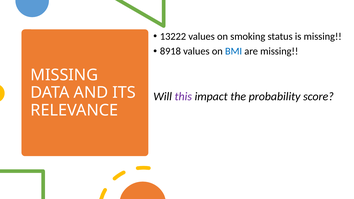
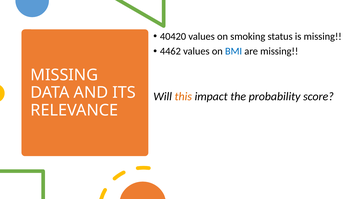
13222: 13222 -> 40420 (173, 36)
8918: 8918 -> 4462 (170, 51)
this colour: purple -> orange (183, 97)
